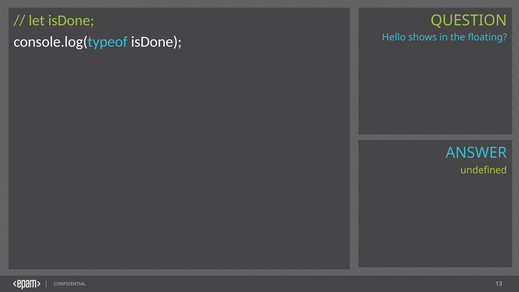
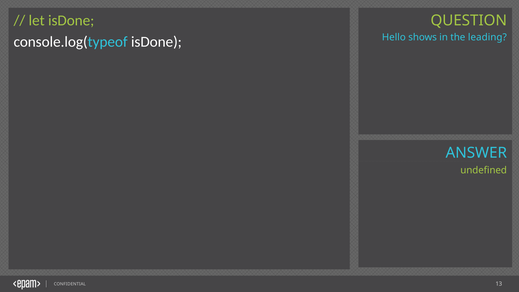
floating: floating -> leading (487, 37)
